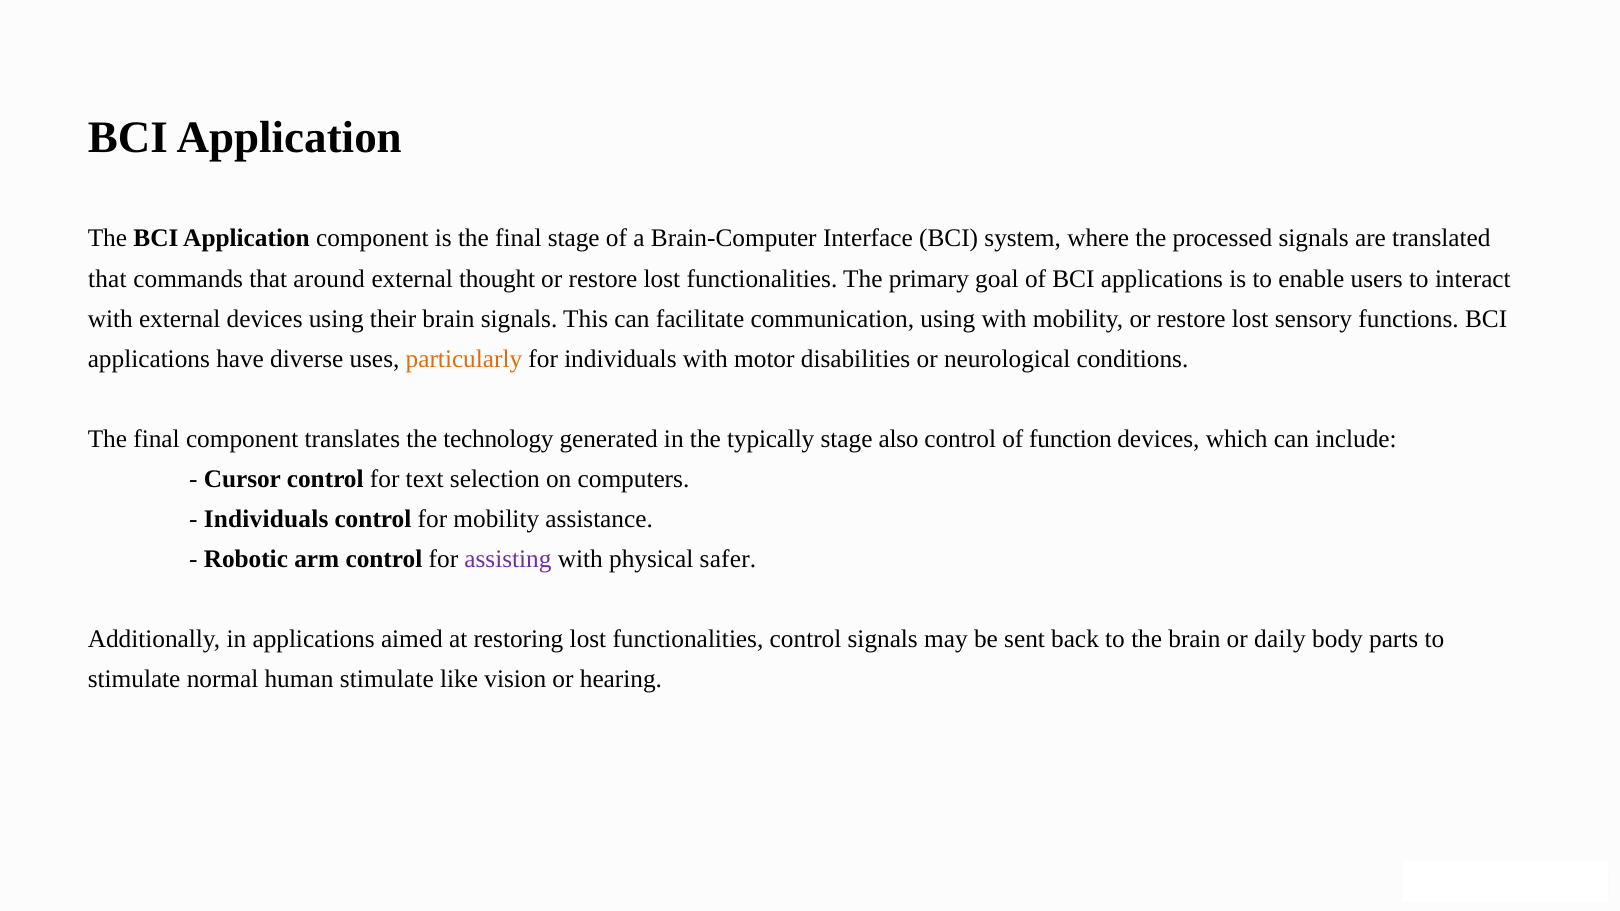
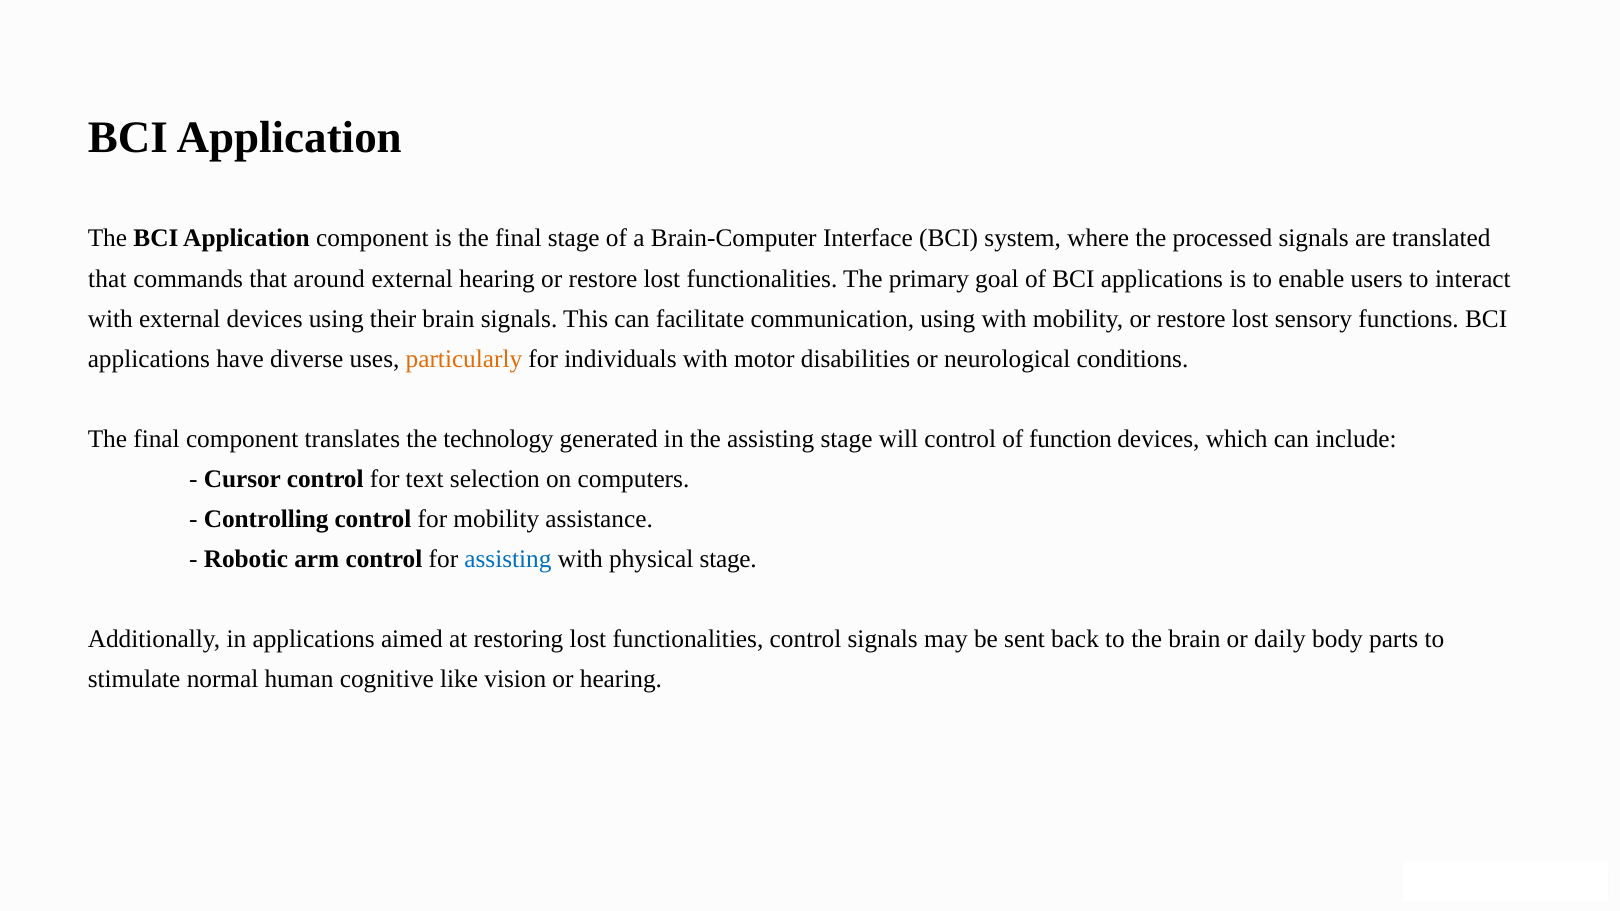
external thought: thought -> hearing (497, 279)
the typically: typically -> assisting (771, 439)
also: also -> will (898, 439)
Individuals: Individuals -> Controlling (266, 519)
assisting colour: purple -> blue (508, 559)
physical safer: safer -> stage (728, 559)
human stimulate: stimulate -> cognitive (387, 679)
